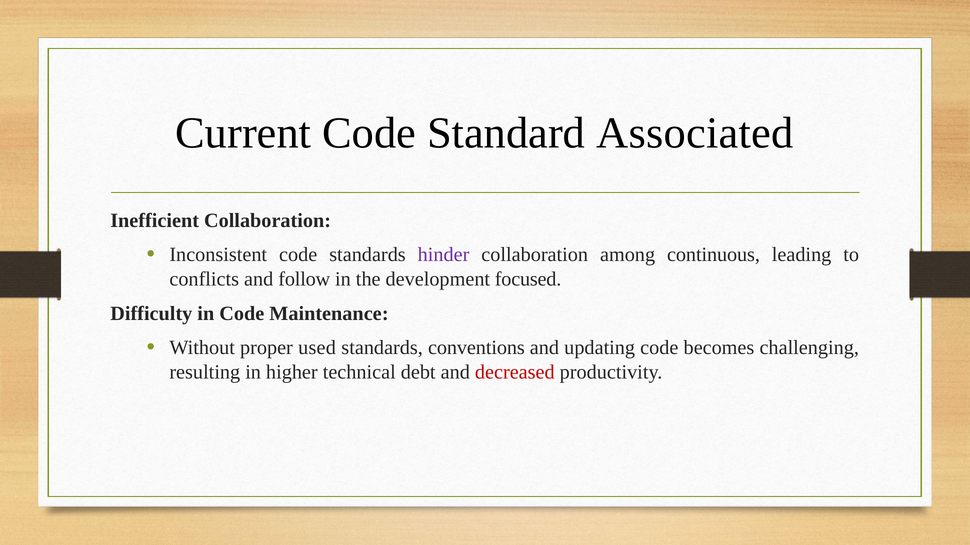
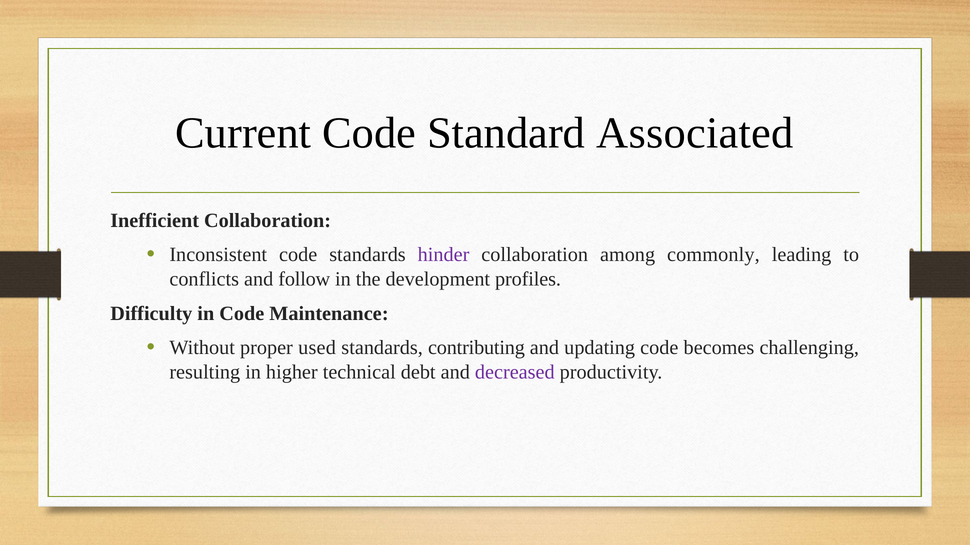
continuous: continuous -> commonly (713, 255)
focused: focused -> profiles (528, 279)
conventions: conventions -> contributing (476, 348)
decreased colour: red -> purple (515, 372)
